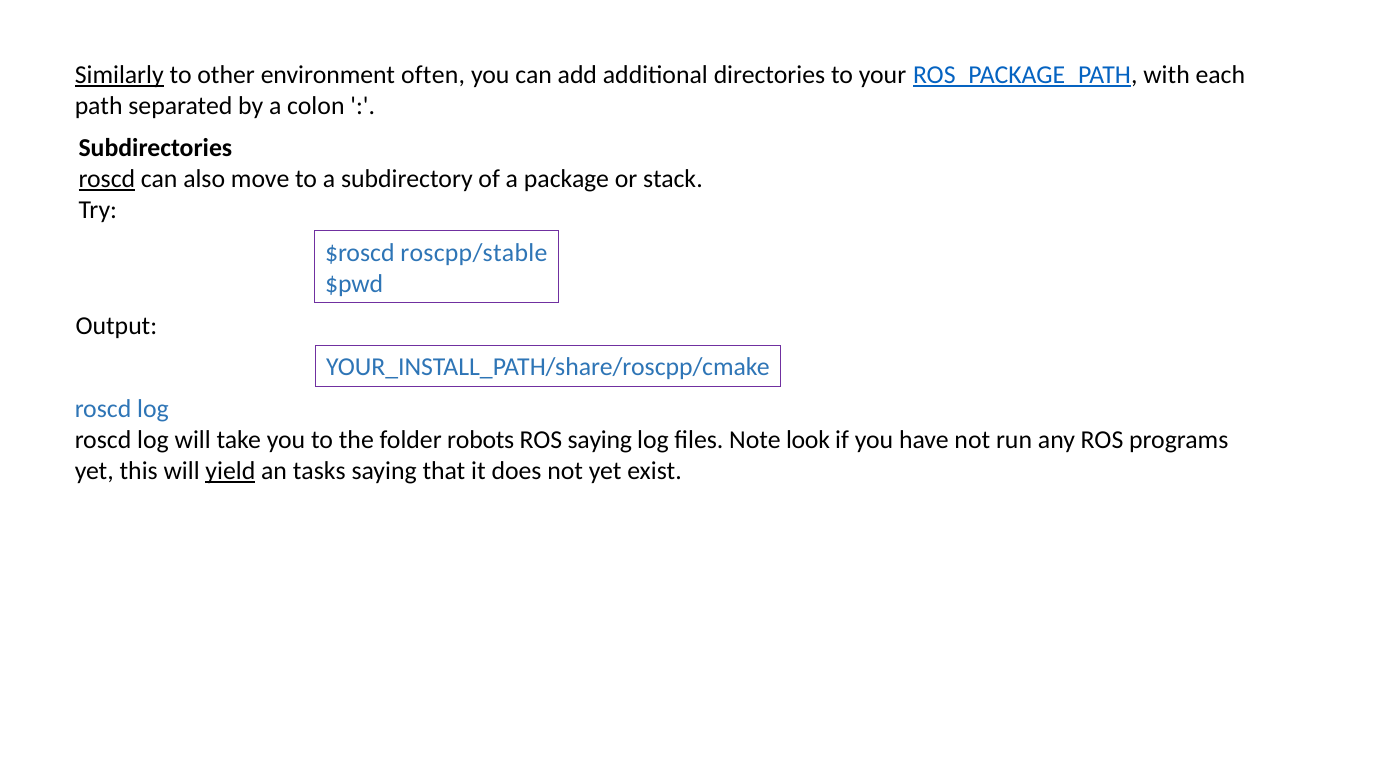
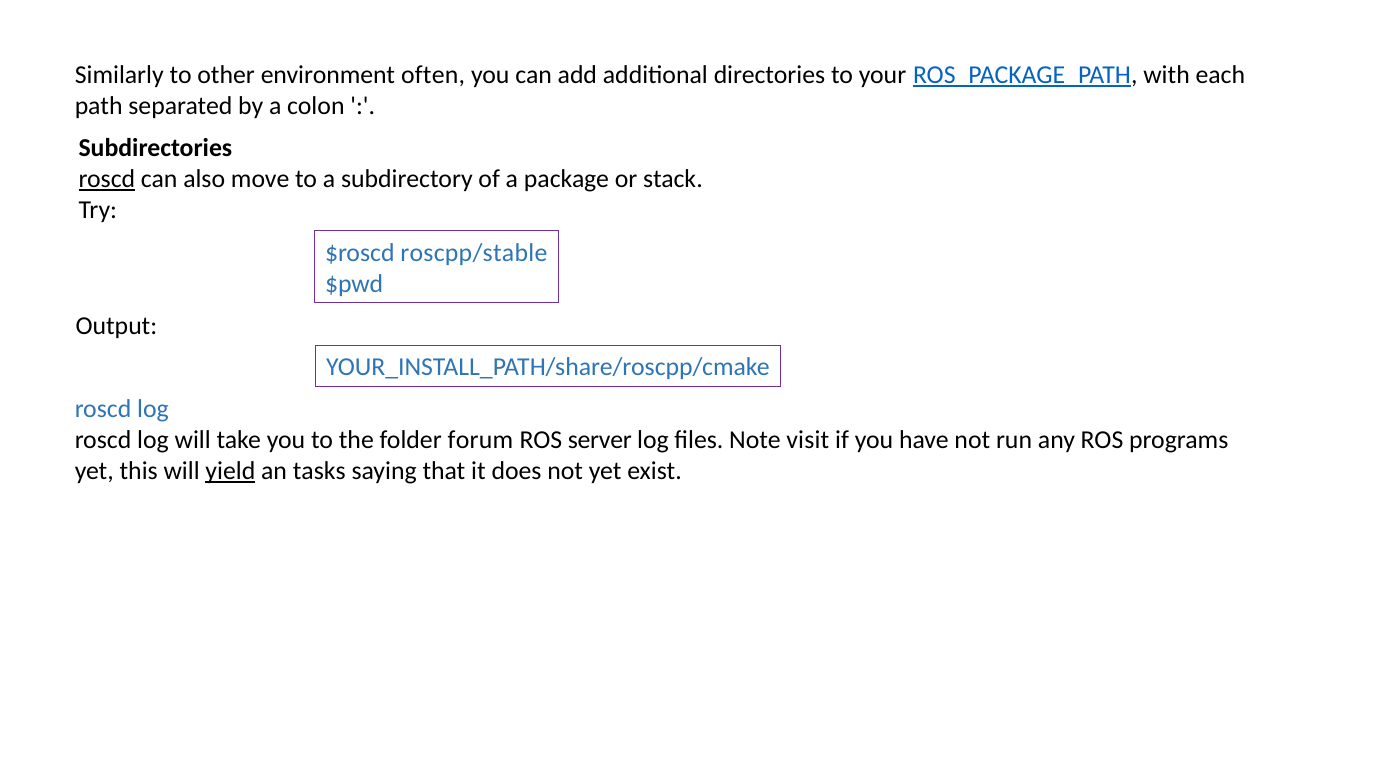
Similarly underline: present -> none (119, 75)
robots: robots -> forum (481, 440)
ROS saying: saying -> server (600, 440)
look: look -> visit (808, 440)
